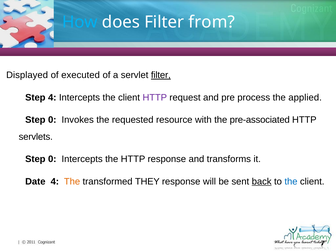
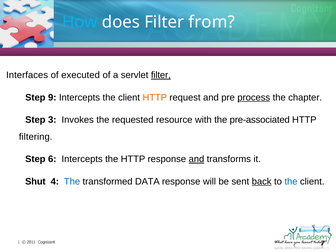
Displayed: Displayed -> Interfaces (27, 75)
Step 4: 4 -> 9 (52, 97)
HTTP colour: purple -> orange (155, 97)
process underline: none -> present (254, 97)
applied: applied -> chapter (305, 97)
0: 0 -> 3 (52, 120)
servlets: servlets -> filtering (36, 137)
0: 0 -> 6 (52, 159)
and underline: none -> present (196, 159)
Date: Date -> Shut (35, 181)
The colour: orange -> blue (72, 181)
THEY: THEY -> DATA (147, 181)
